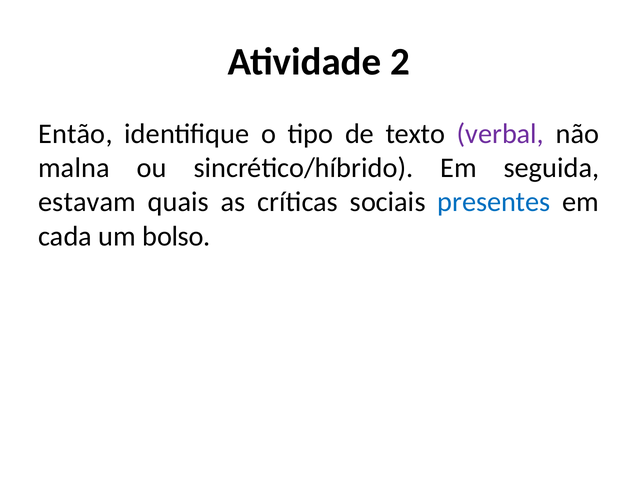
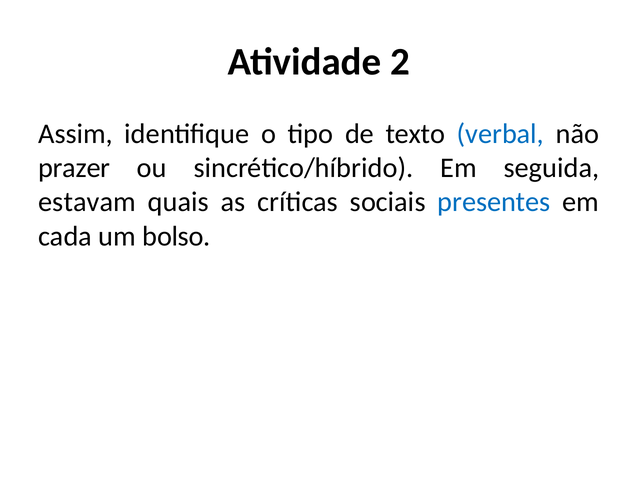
Então: Então -> Assim (76, 134)
verbal colour: purple -> blue (500, 134)
malna: malna -> prazer (74, 168)
